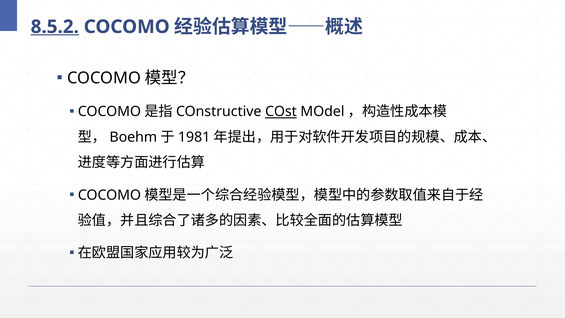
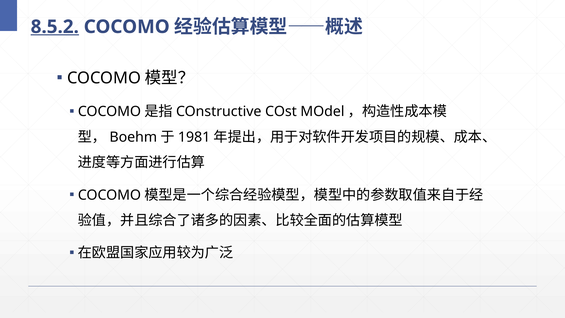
COst underline: present -> none (281, 112)
